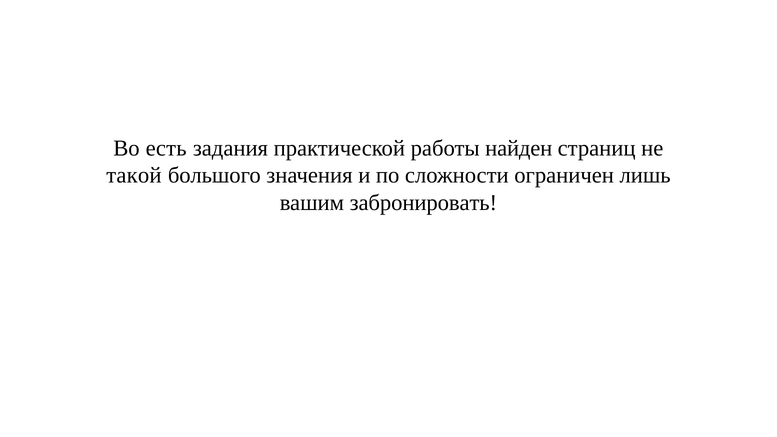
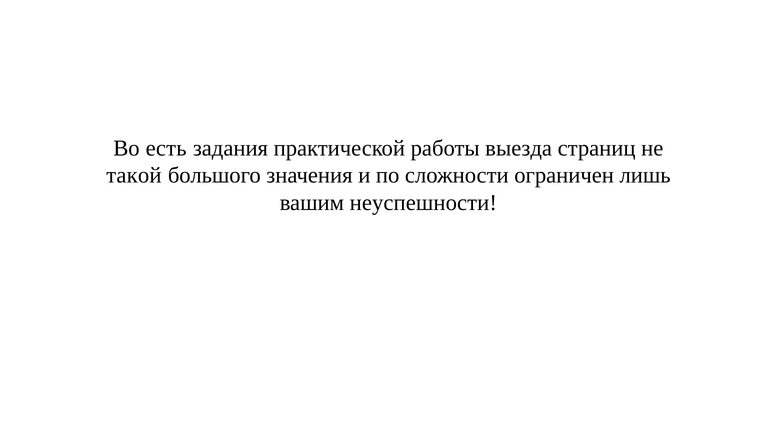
найден: найден -> выезда (519, 148)
забронировать: забронировать -> неуспешности (423, 203)
